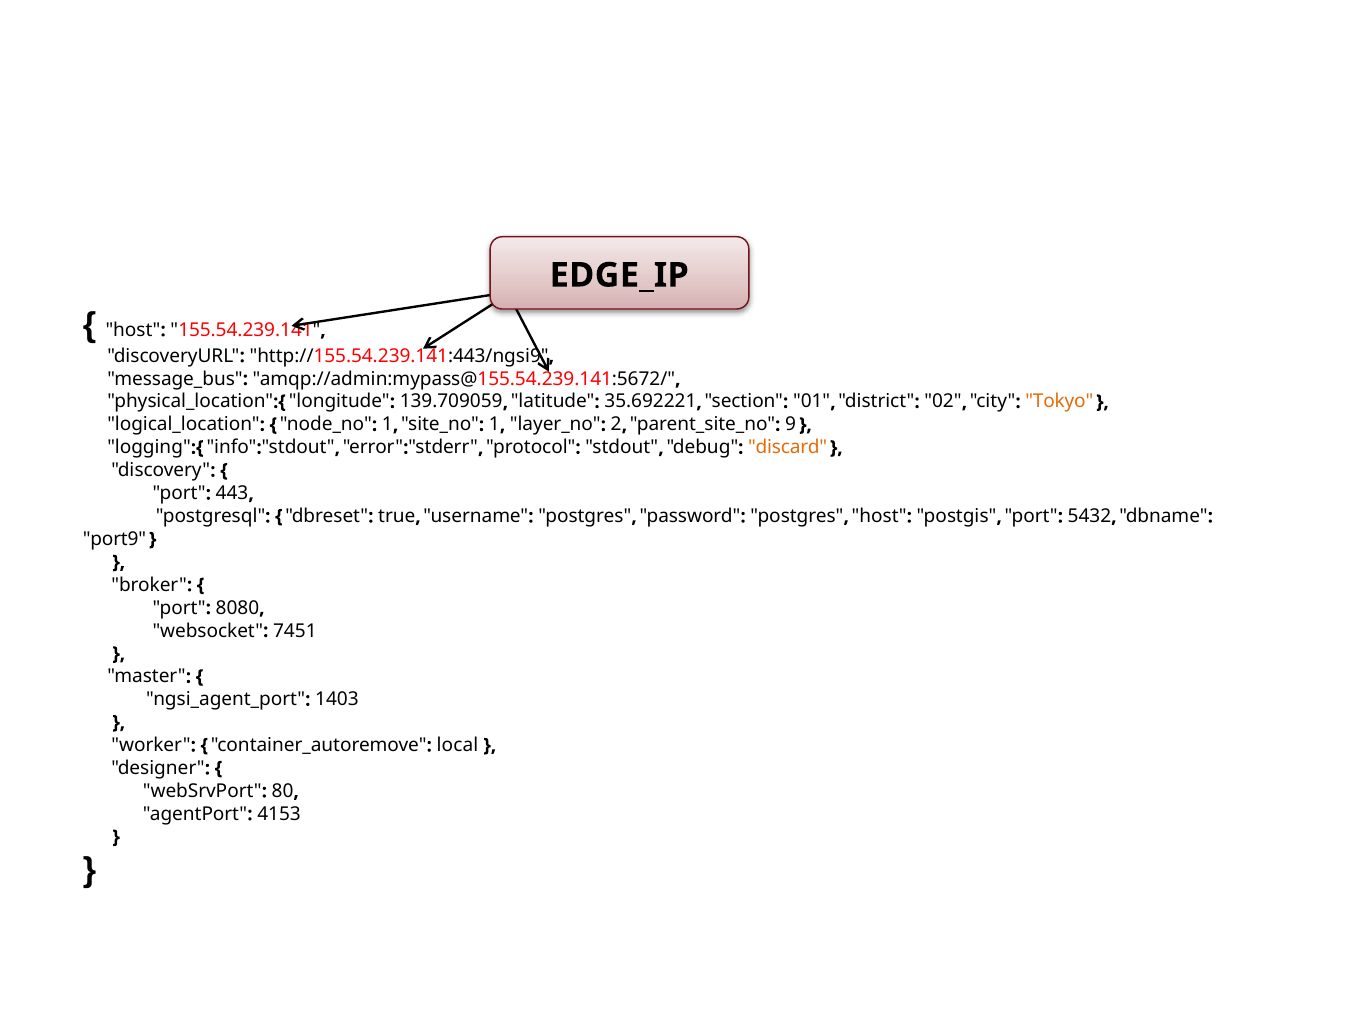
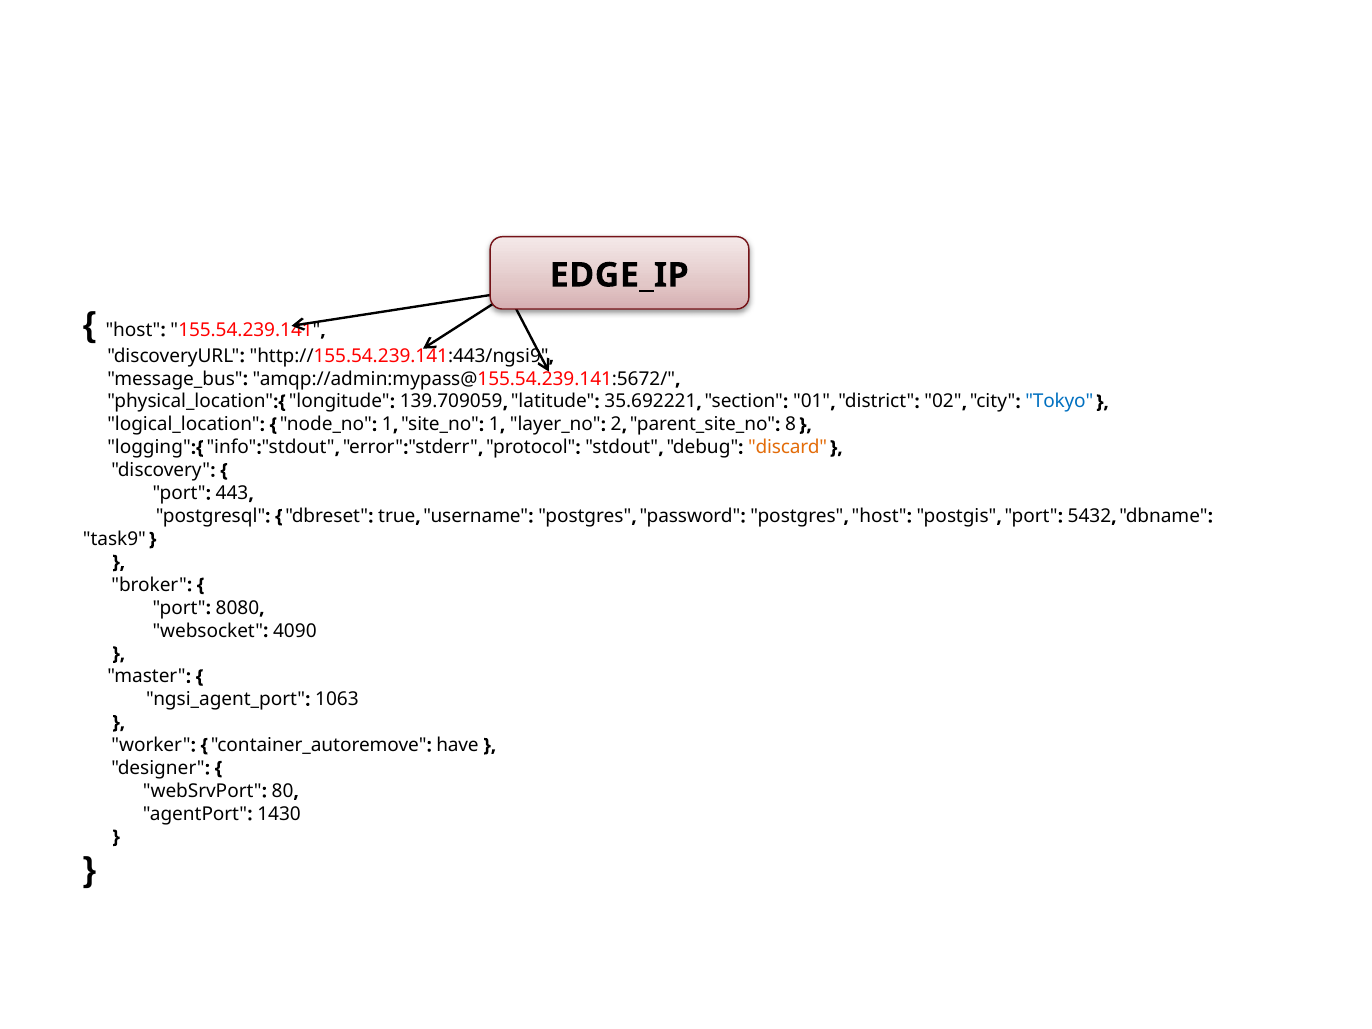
Tokyo colour: orange -> blue (1059, 402)
9: 9 -> 8 (791, 425)
port9: port9 -> task9 (114, 539)
7451: 7451 -> 4090 (295, 631)
1403: 1403 -> 1063 (337, 699)
local: local -> have (458, 745)
4153: 4153 -> 1430 (279, 814)
